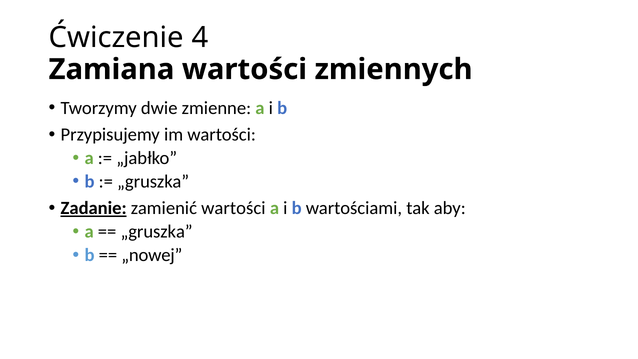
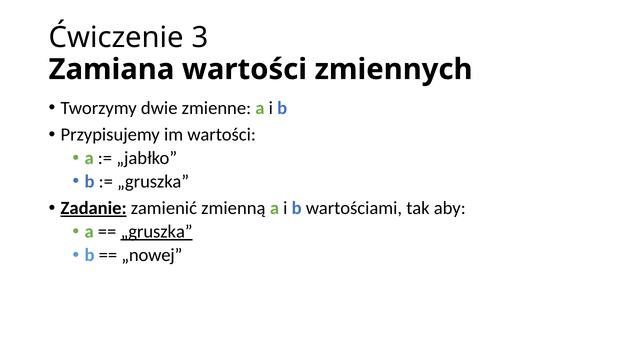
4: 4 -> 3 (200, 38)
zamienić wartości: wartości -> zmienną (233, 208)
„gruszka underline: none -> present (157, 232)
